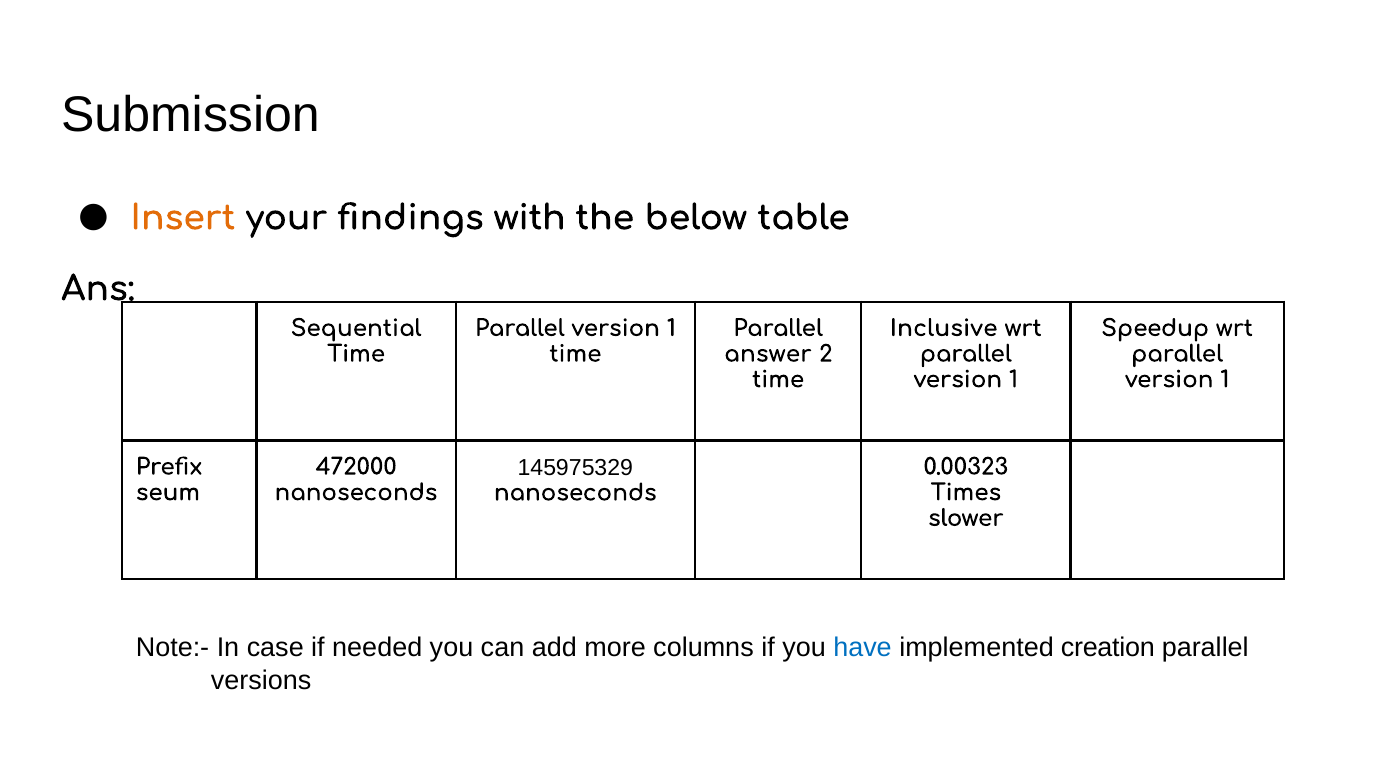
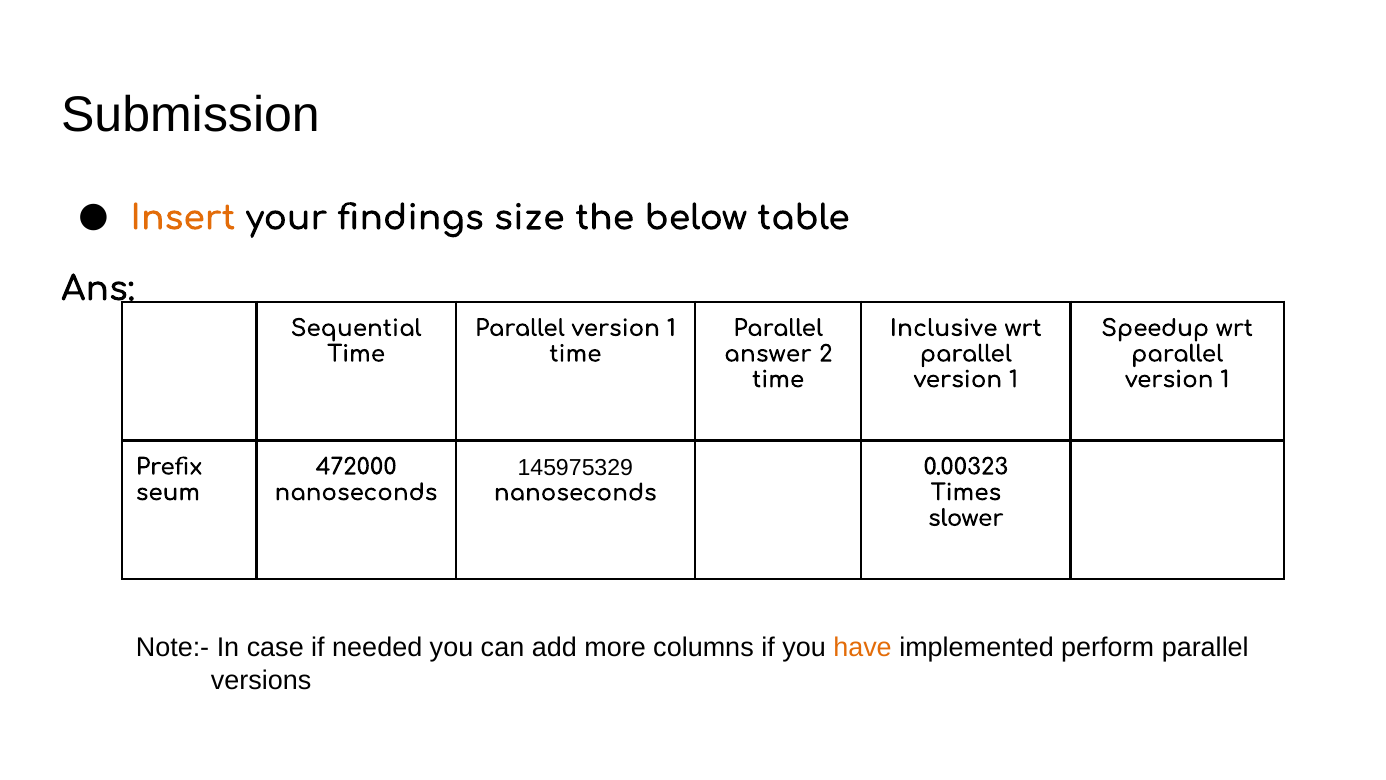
with: with -> size (529, 218)
have colour: blue -> orange (863, 647)
creation: creation -> perform (1108, 647)
